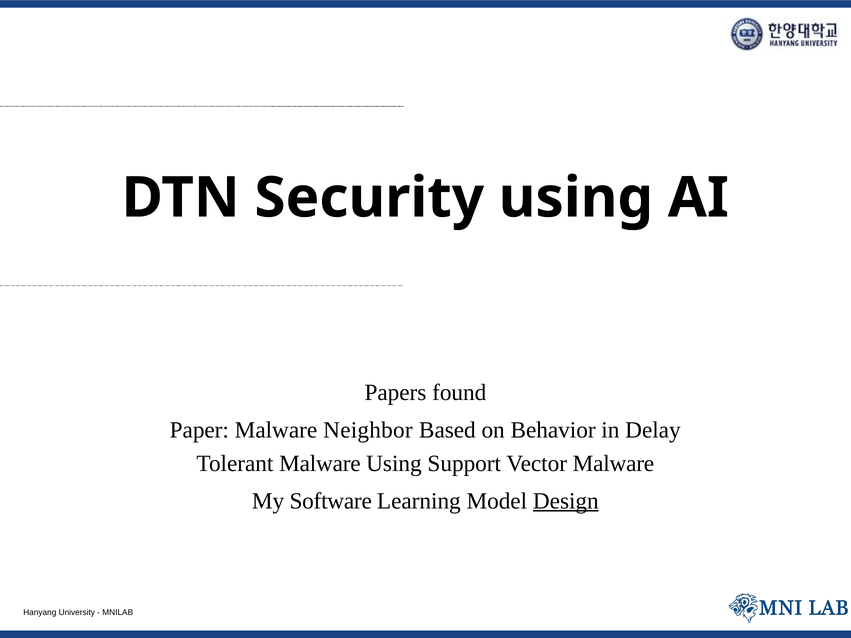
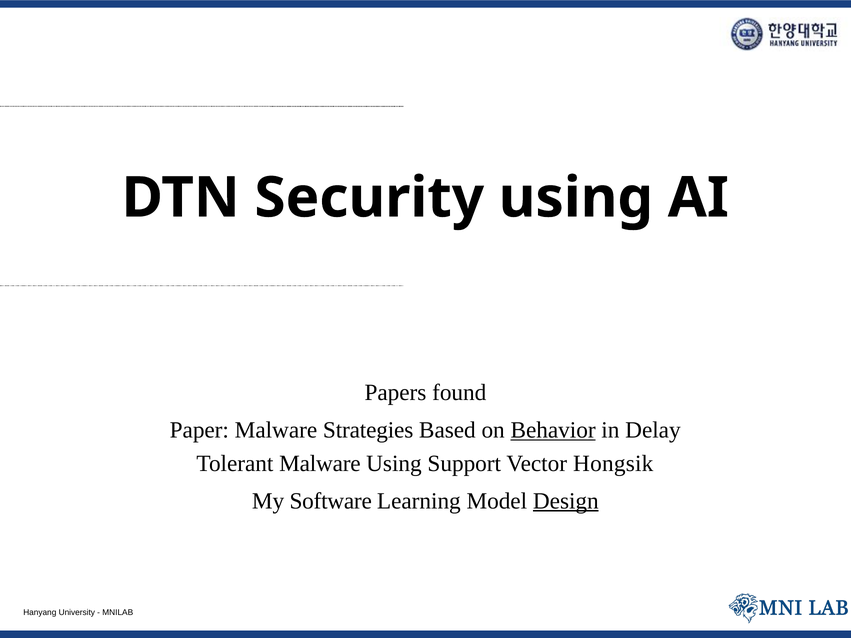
Neighbor: Neighbor -> Strategies (368, 430)
Behavior underline: none -> present (553, 430)
Vector Malware: Malware -> Hongsik (613, 464)
